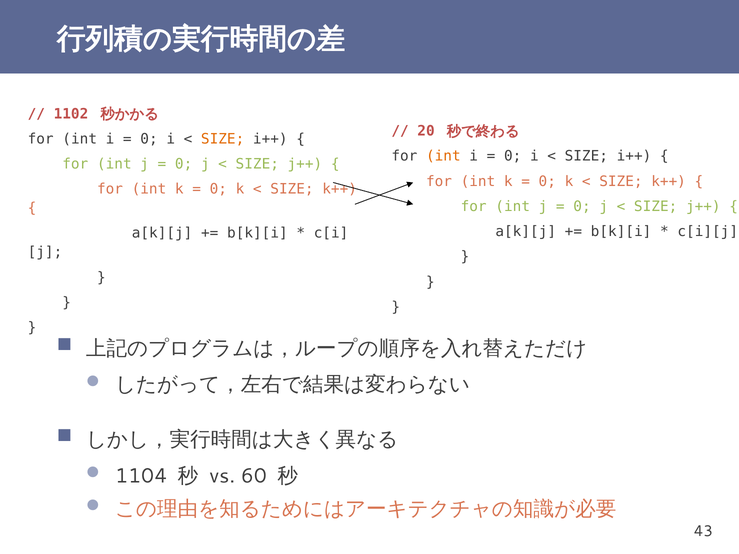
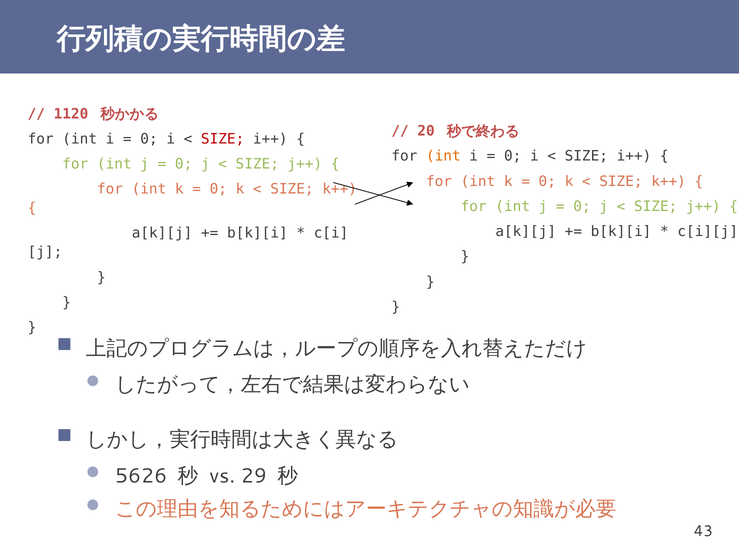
1102: 1102 -> 1120 (71, 114)
SIZE colour: orange -> red (223, 139)
1104: 1104 -> 5626 (141, 476)
60: 60 -> 29 (254, 476)
